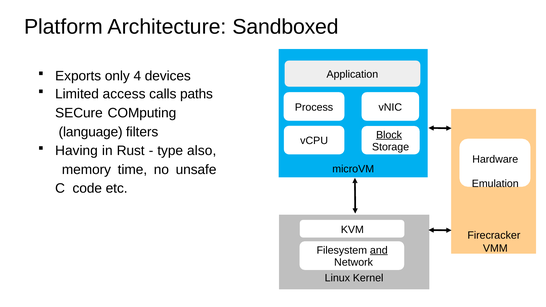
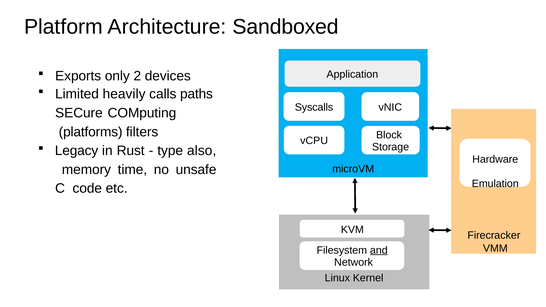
4: 4 -> 2 (137, 76)
access: access -> heavily (124, 94)
Process: Process -> Syscalls (314, 107)
language: language -> platforms (91, 132)
Block underline: present -> none (389, 135)
Having: Having -> Legacy (77, 151)
